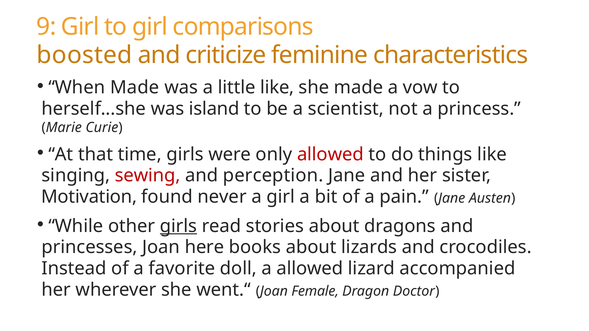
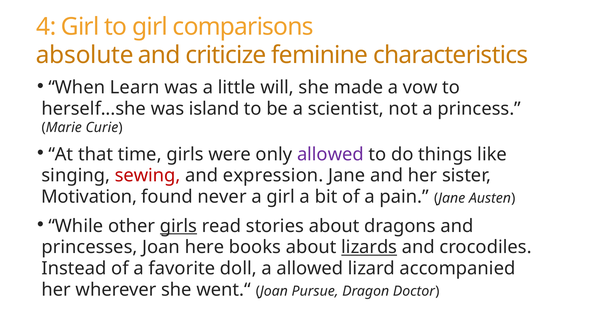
9: 9 -> 4 (46, 27)
boosted: boosted -> absolute (85, 55)
When Made: Made -> Learn (135, 88)
little like: like -> will (277, 88)
allowed colour: red -> purple (330, 154)
perception: perception -> expression (273, 176)
lizards underline: none -> present (369, 247)
Female: Female -> Pursue (315, 291)
